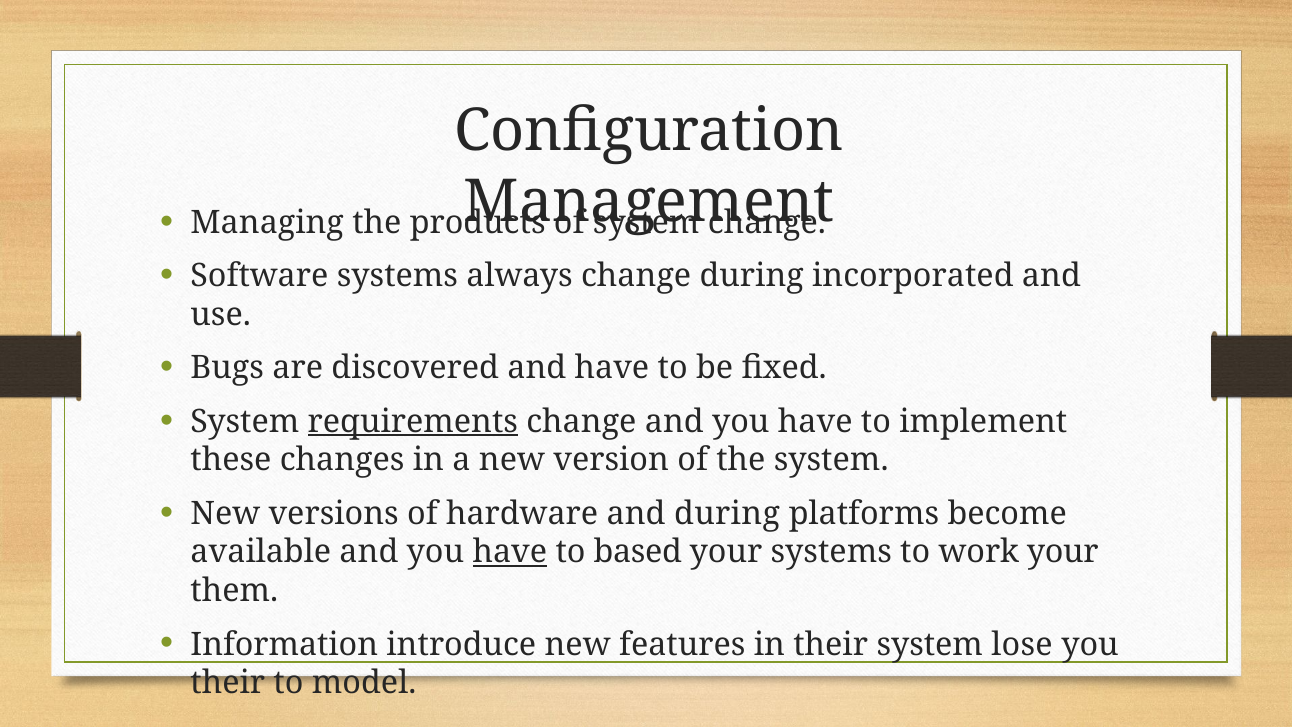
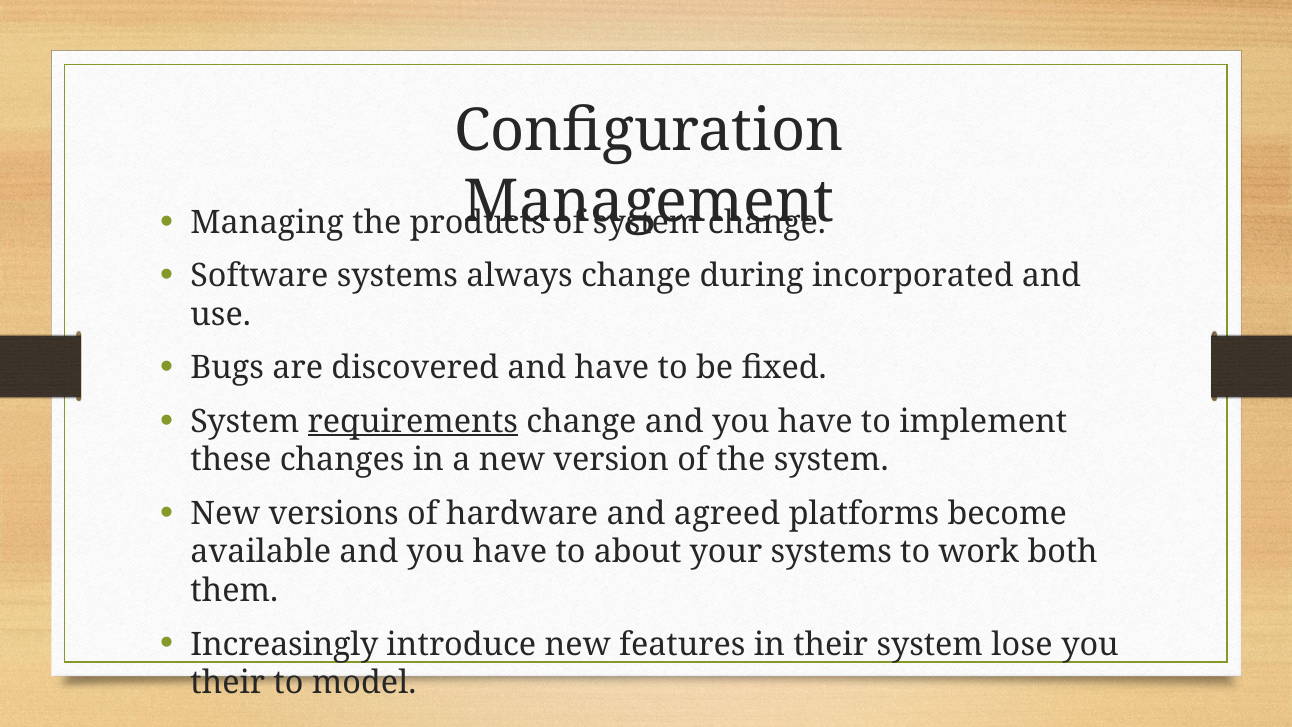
and during: during -> agreed (727, 513)
have underline: present -> none (510, 552)
based: based -> about (638, 552)
work your: your -> both (1063, 552)
Information: Information -> Increasingly (284, 644)
